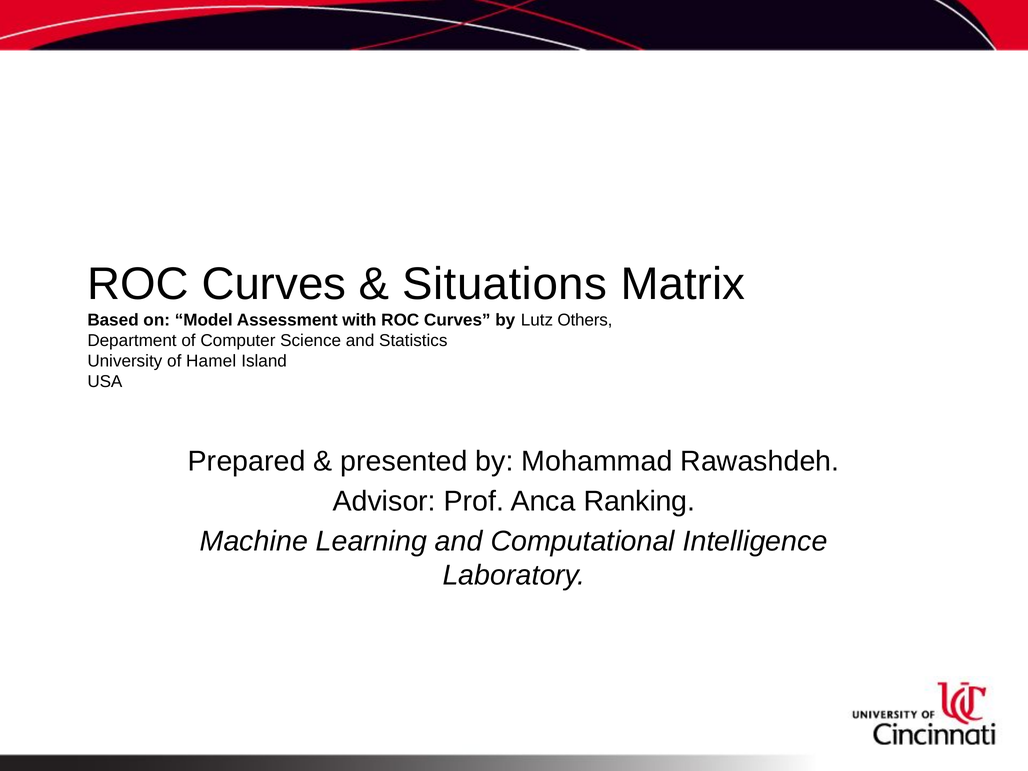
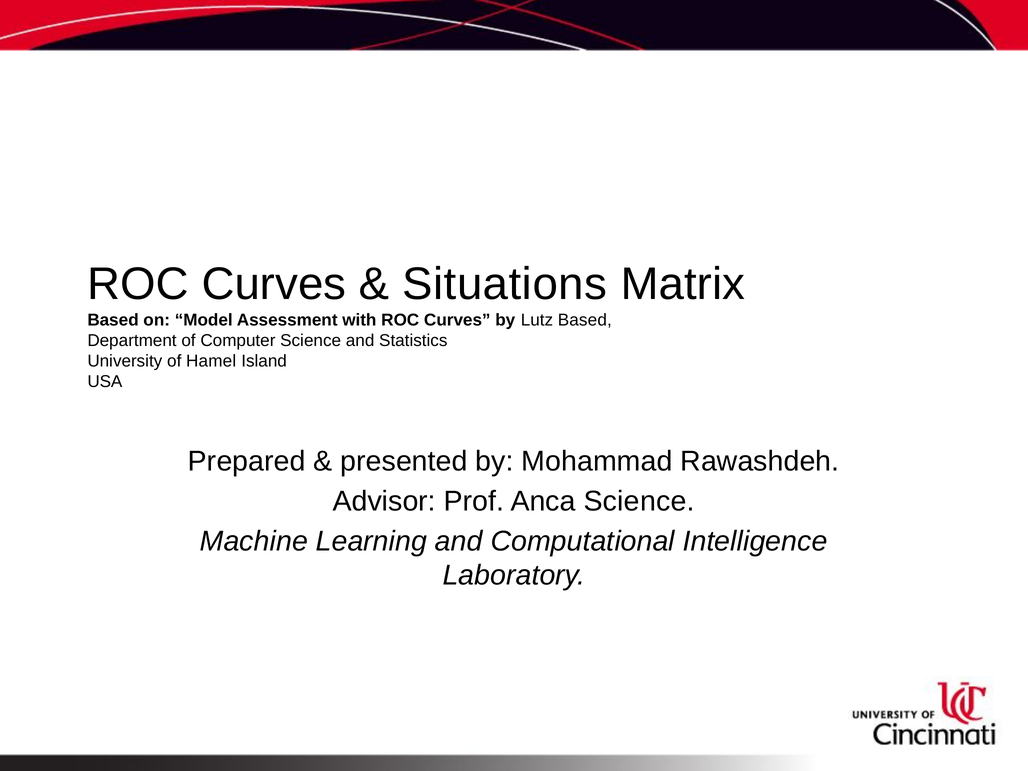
Lutz Others: Others -> Based (585, 320)
Anca Ranking: Ranking -> Science (639, 501)
